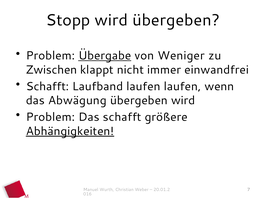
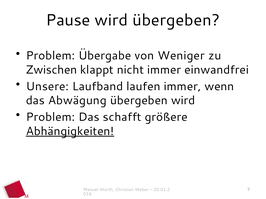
Stopp: Stopp -> Pause (68, 20)
Übergabe underline: present -> none (105, 56)
Schafft: Schafft -> Unsere (47, 87)
laufen laufen: laufen -> immer (182, 87)
